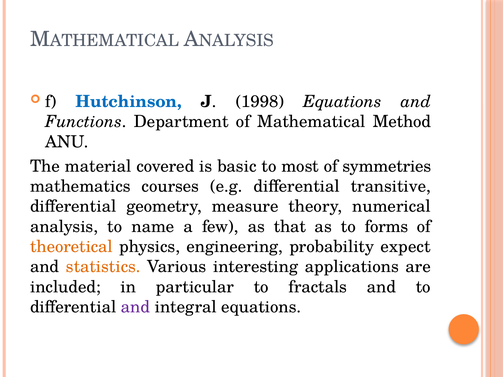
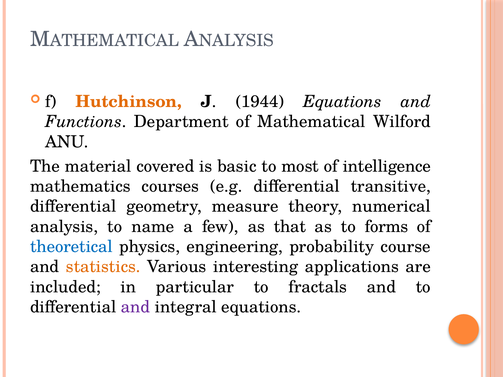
Hutchinson colour: blue -> orange (129, 102)
1998: 1998 -> 1944 (260, 102)
Method: Method -> Wilford (402, 122)
symmetries: symmetries -> intelligence (387, 166)
theoretical colour: orange -> blue (71, 247)
expect: expect -> course (406, 247)
